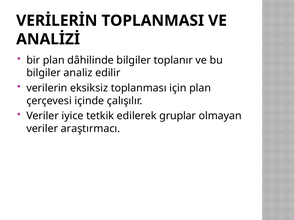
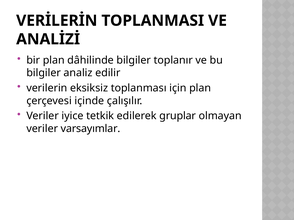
araştırmacı: araştırmacı -> varsayımlar (91, 129)
